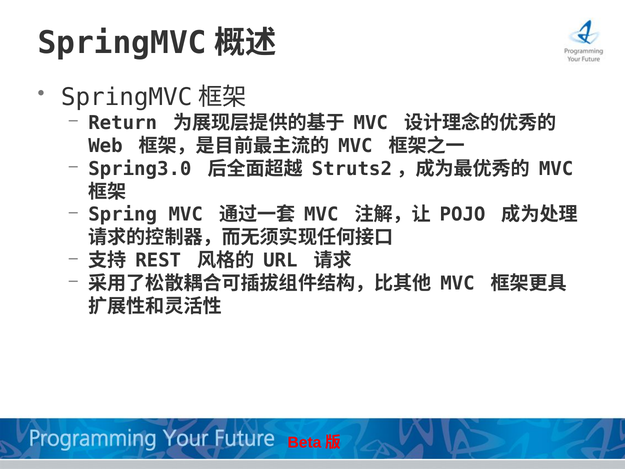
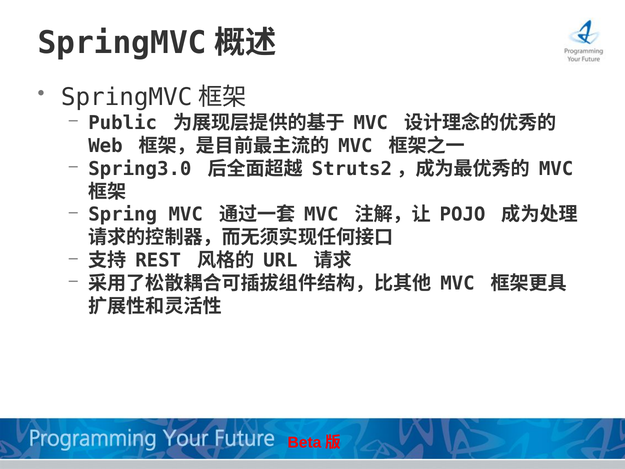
Return: Return -> Public (123, 123)
